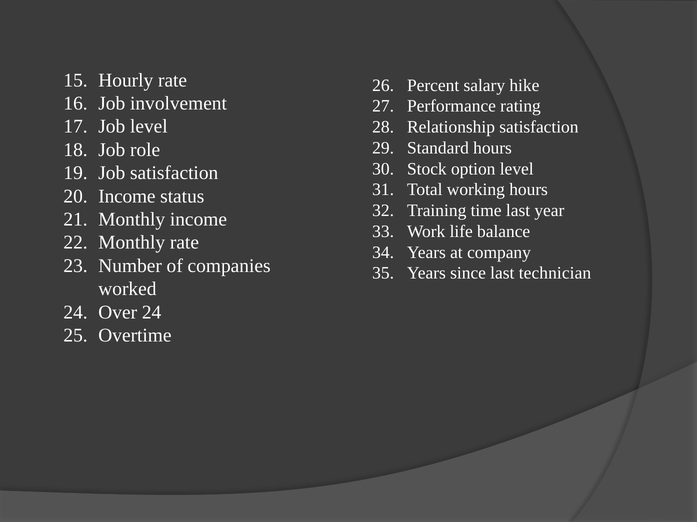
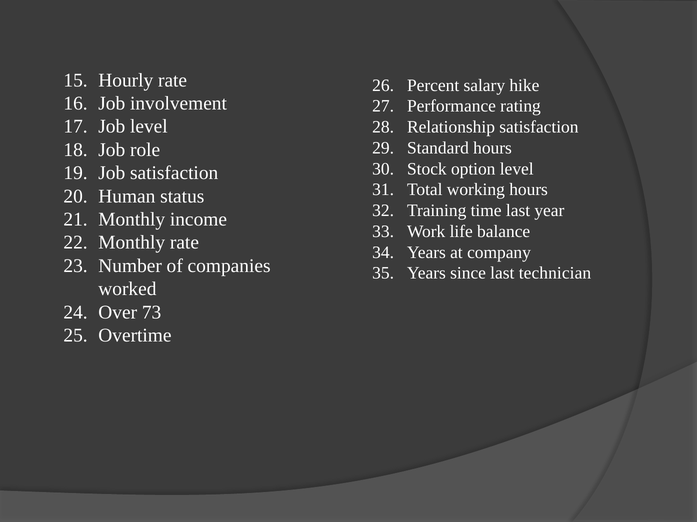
Income: Income -> Human (127, 196)
Over 24: 24 -> 73 (152, 313)
